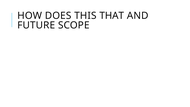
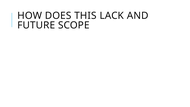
THAT: THAT -> LACK (112, 16)
